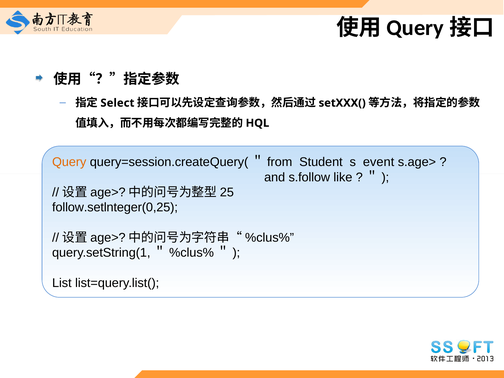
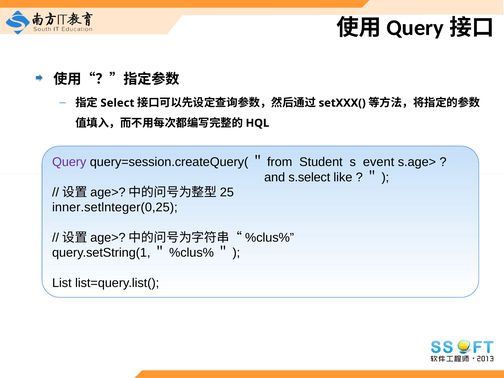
Query colour: orange -> purple (69, 162)
s.follow: s.follow -> s.select (309, 177)
follow.setlnteger(0,25: follow.setlnteger(0,25 -> inner.setlnteger(0,25 (115, 207)
